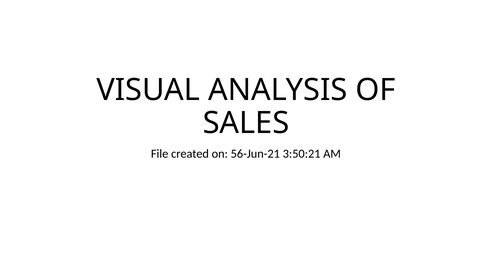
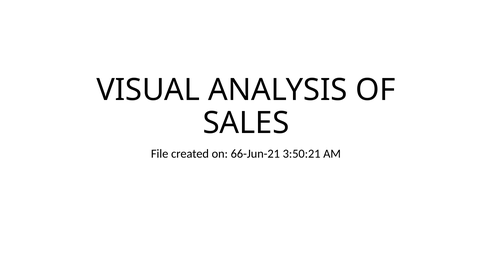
56-Jun-21: 56-Jun-21 -> 66-Jun-21 (255, 154)
